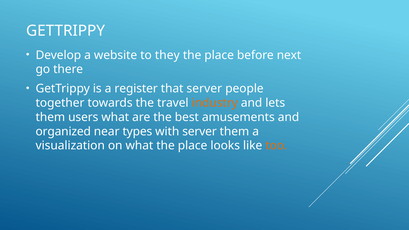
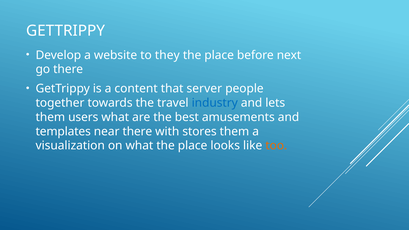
register: register -> content (136, 89)
industry colour: orange -> blue (215, 103)
organized: organized -> templates (63, 131)
near types: types -> there (137, 131)
with server: server -> stores (200, 131)
